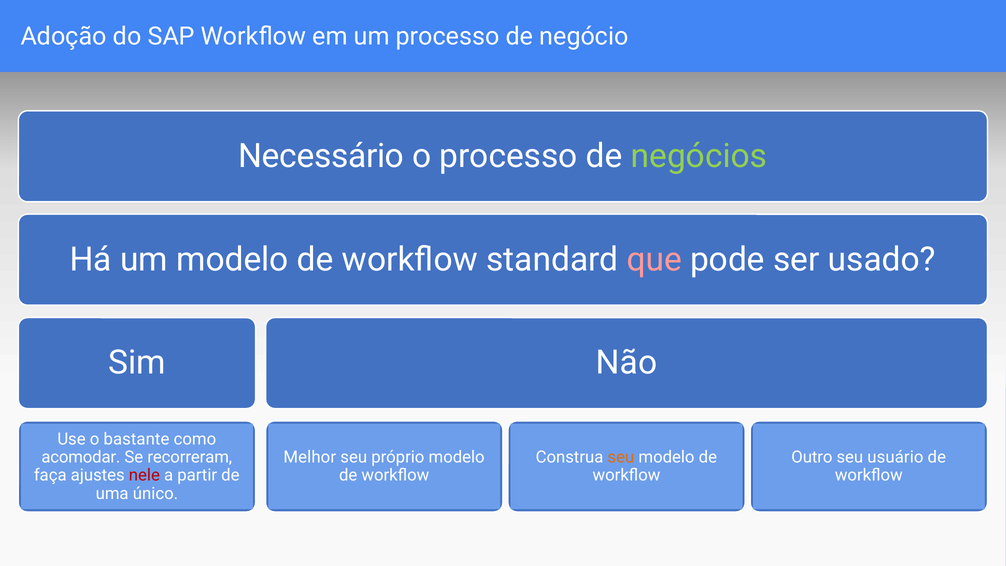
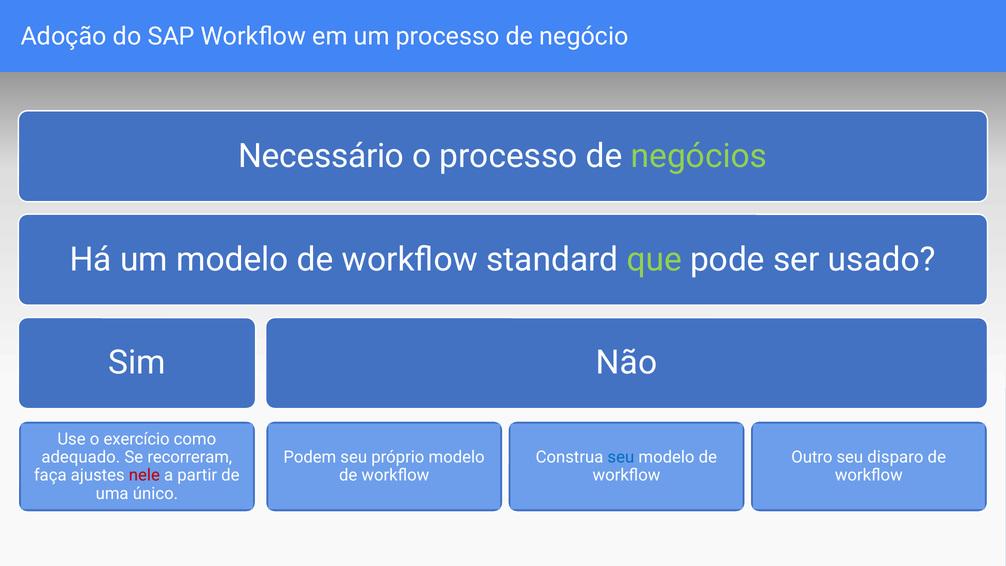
que colour: pink -> light green (654, 259)
bastante: bastante -> exercício (137, 439)
acomodar: acomodar -> adequado (81, 457)
Melhor: Melhor -> Podem (310, 457)
seu colour: orange -> blue (621, 457)
usuário: usuário -> disparo (895, 457)
